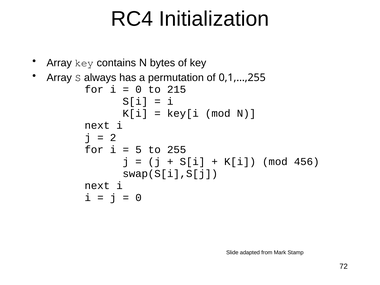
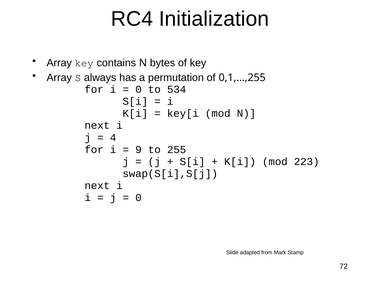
215: 215 -> 534 (177, 89)
2: 2 -> 4 (113, 138)
5: 5 -> 9 (139, 150)
456: 456 -> 223 (307, 162)
